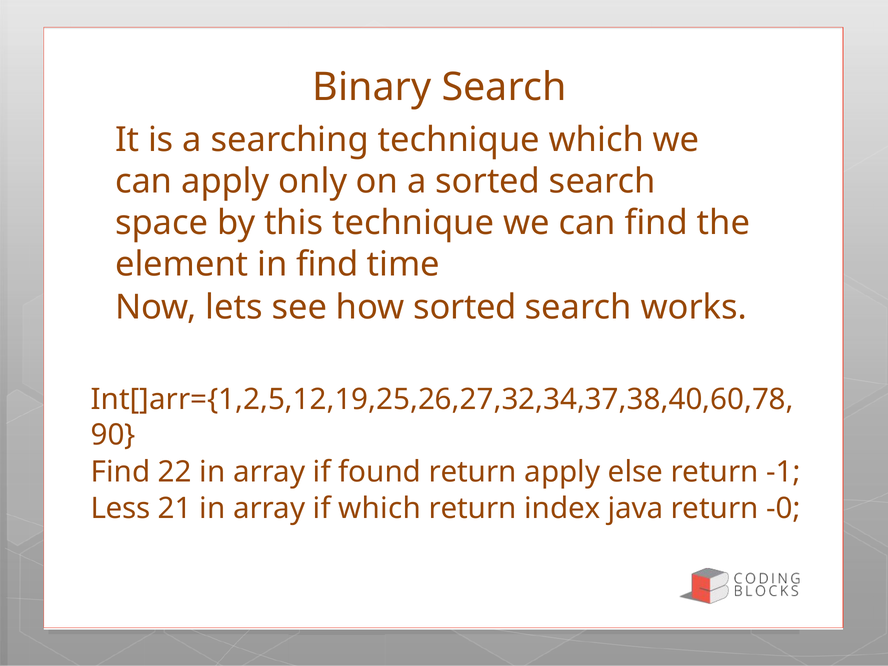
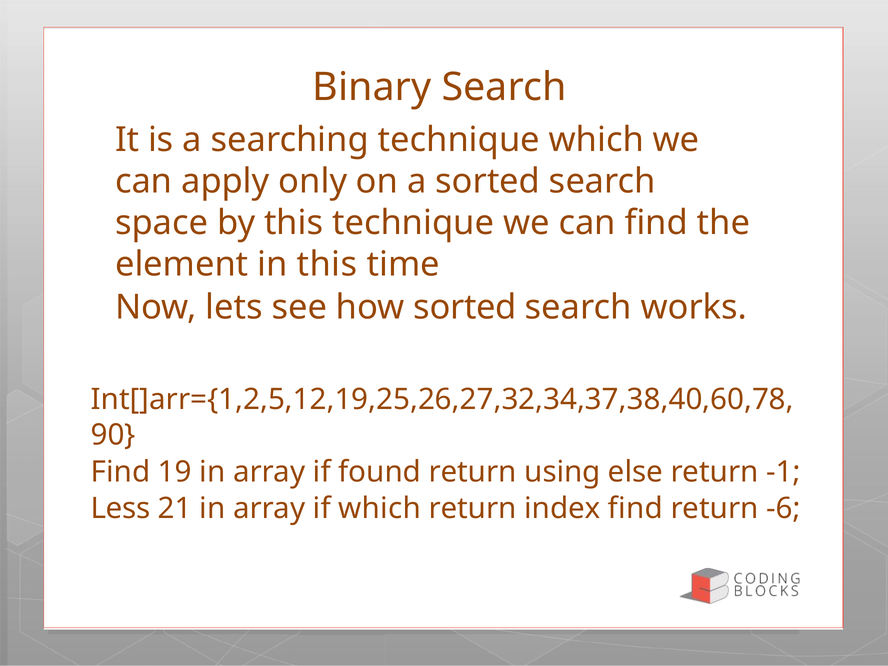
in find: find -> this (327, 264)
22: 22 -> 19 (175, 472)
return apply: apply -> using (562, 472)
index java: java -> find (635, 509)
-0: -0 -> -6 (783, 509)
